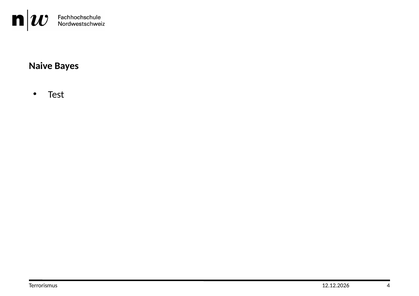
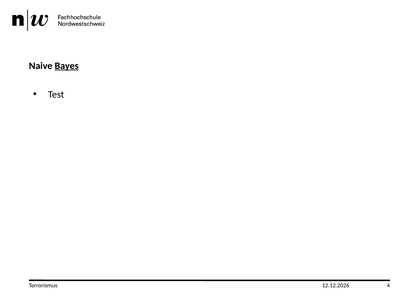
Bayes underline: none -> present (67, 66)
